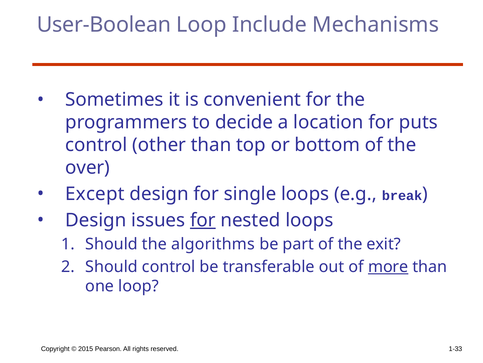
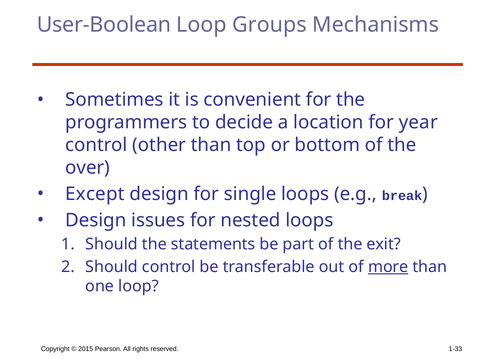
Include: Include -> Groups (269, 25)
puts: puts -> year (418, 122)
for underline: present -> none (203, 220)
algorithms: algorithms -> statements (213, 244)
